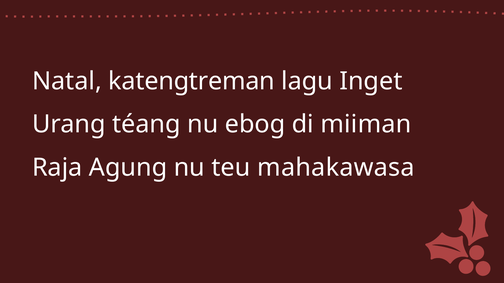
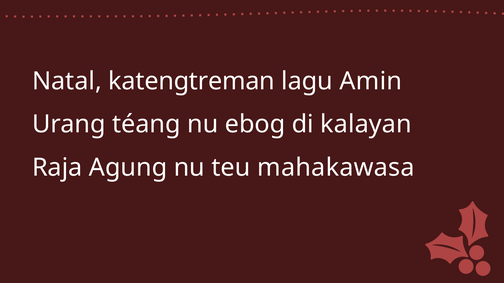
Inget: Inget -> Amin (371, 81)
miiman: miiman -> kalayan (366, 125)
